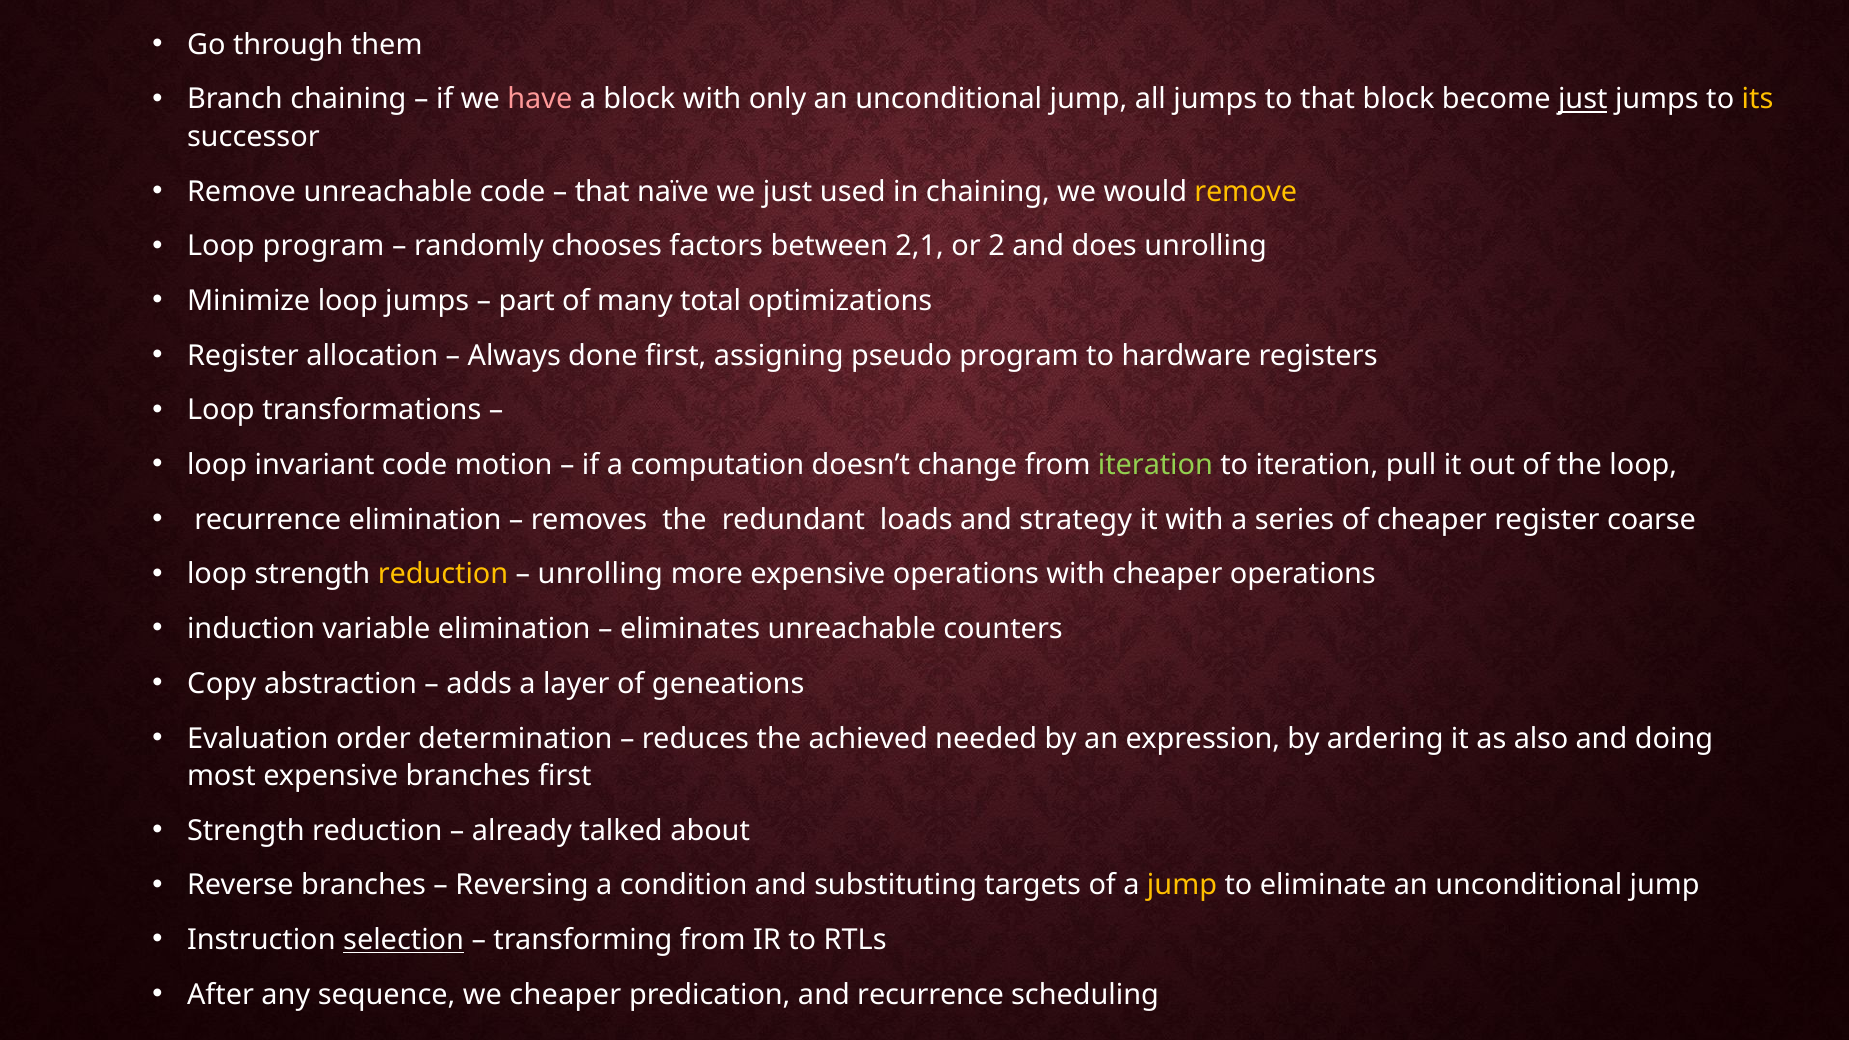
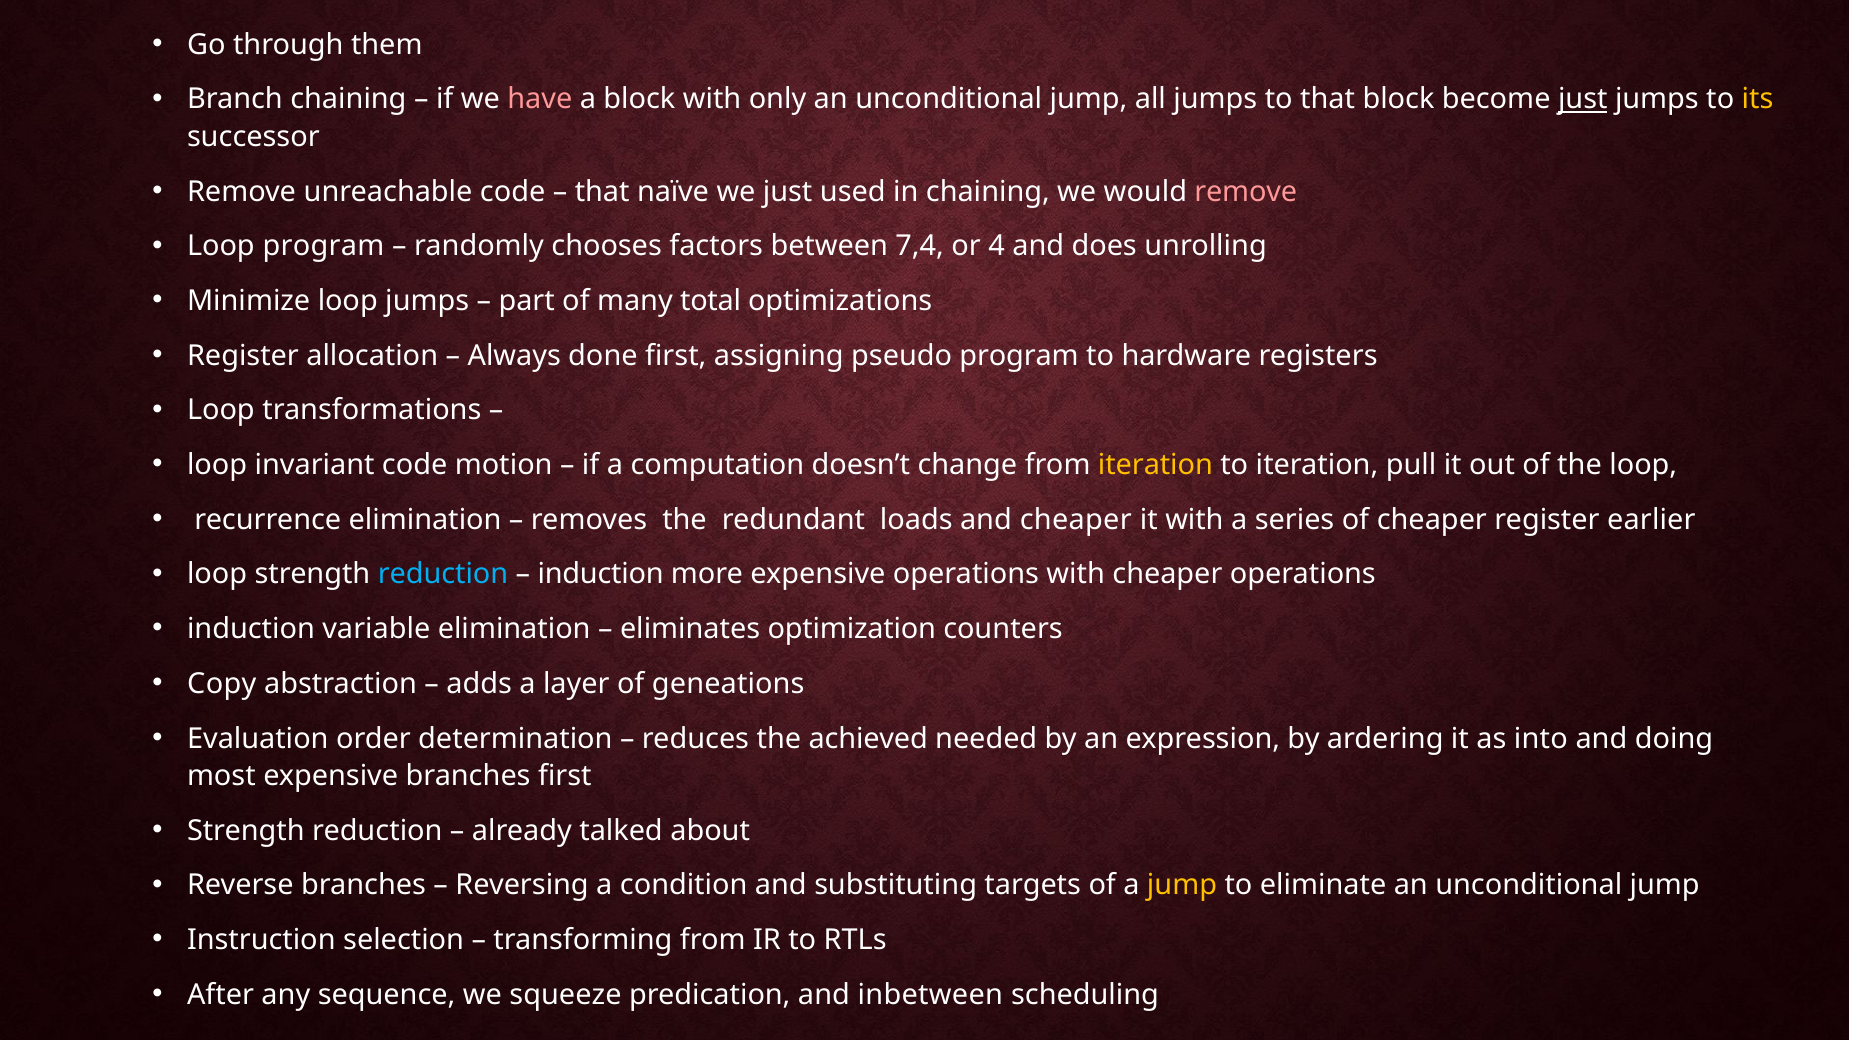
remove colour: yellow -> pink (1246, 192)
2,1: 2,1 -> 7,4 (920, 246)
2: 2 -> 4 (997, 246)
iteration colour: light green -> yellow (1155, 465)
and strategy: strategy -> cheaper (1076, 520)
coarse: coarse -> earlier (1651, 520)
reduction colour: yellow -> light blue (443, 574)
unrolling: unrolling -> induction (601, 574)
eliminates unreachable: unreachable -> optimization (852, 629)
also: also -> into (1541, 739)
selection underline: present -> none (404, 940)
we cheaper: cheaper -> squeeze (565, 995)
and recurrence: recurrence -> inbetween (930, 995)
